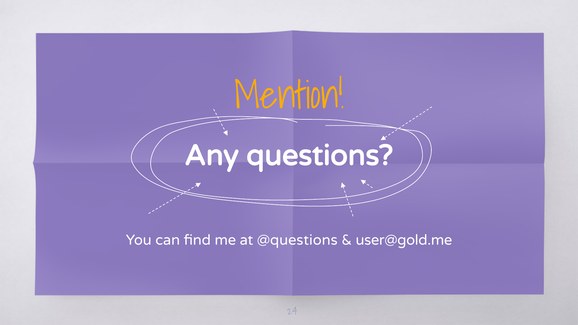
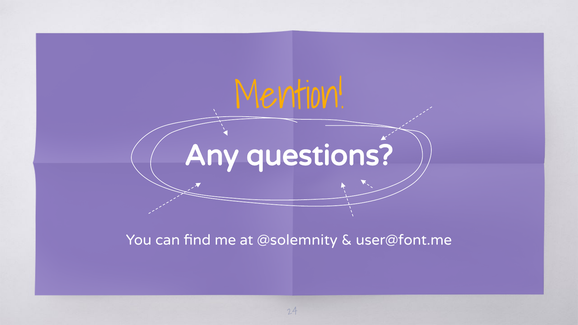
@questions: @questions -> @solemnity (297, 240)
user@gold.me: user@gold.me -> user@font.me (404, 240)
